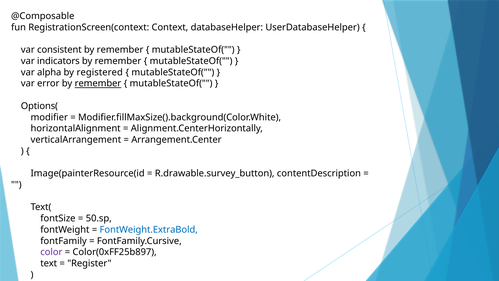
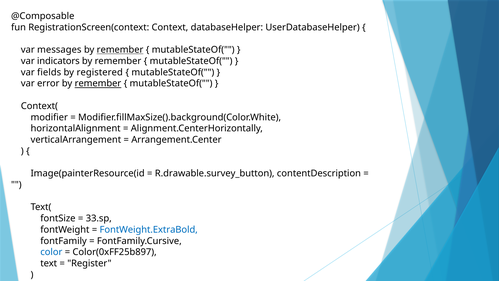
consistent: consistent -> messages (59, 50)
remember underline: none -> present (120, 50)
alpha: alpha -> fields (49, 72)
Options(: Options( -> Context( (39, 106)
50.sp: 50.sp -> 33.sp (99, 218)
color colour: purple -> blue (51, 252)
